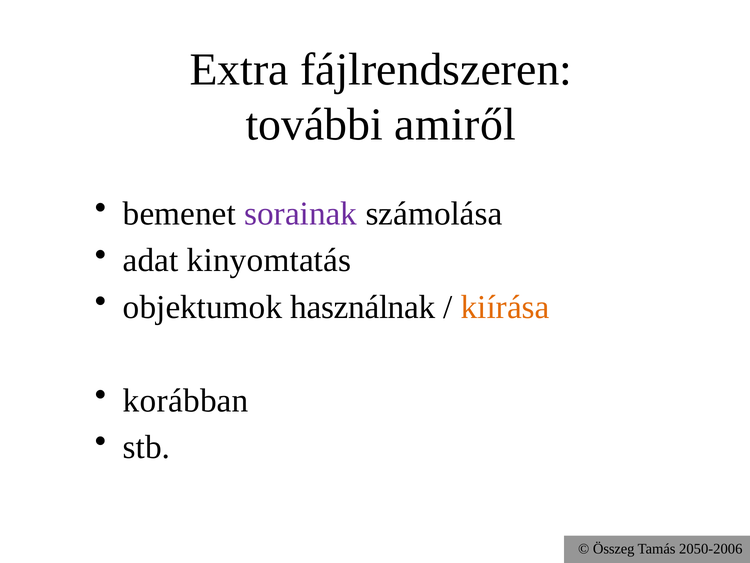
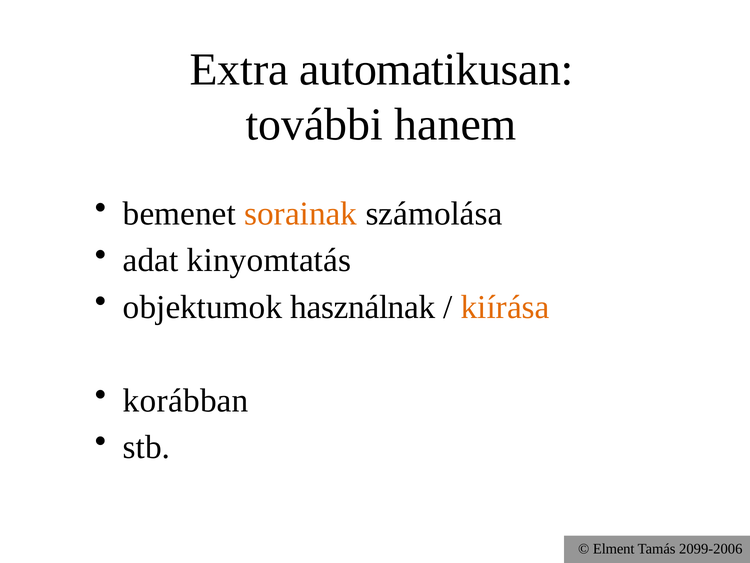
fájlrendszeren: fájlrendszeren -> automatikusan (436, 69)
amiről: amiről -> hanem (455, 124)
sorainak colour: purple -> orange (301, 214)
Összeg: Összeg -> Elment (614, 549)
2050-2006: 2050-2006 -> 2099-2006 (711, 549)
